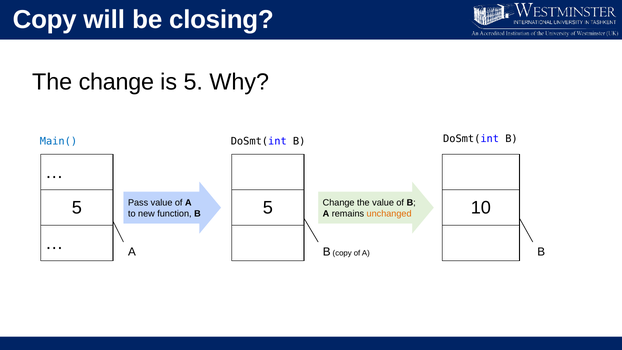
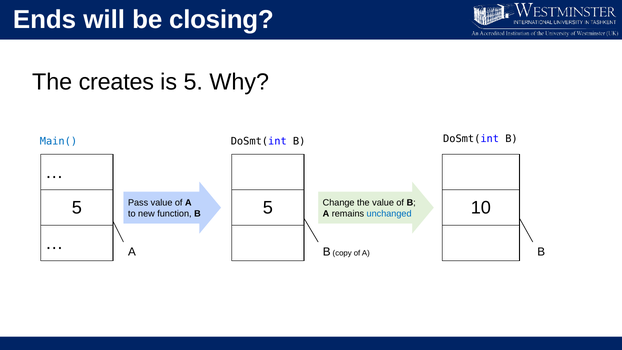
Copy: Copy -> Ends (45, 20)
The change: change -> creates (116, 82)
unchanged colour: orange -> blue (389, 214)
